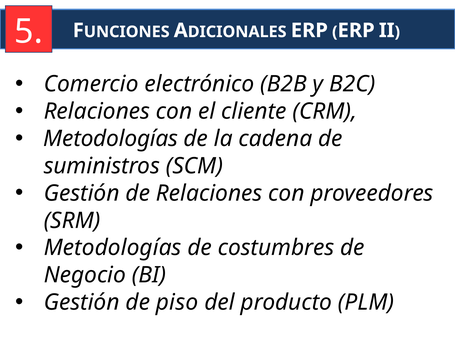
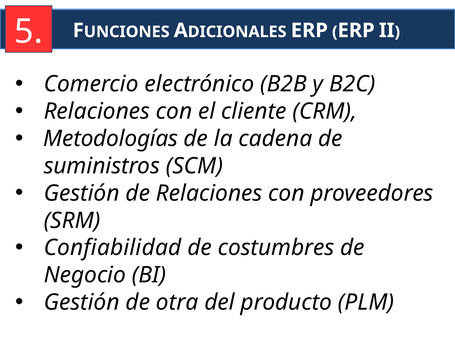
Metodologías: Metodologías -> Confiabilidad (113, 248)
piso: piso -> otra (177, 303)
